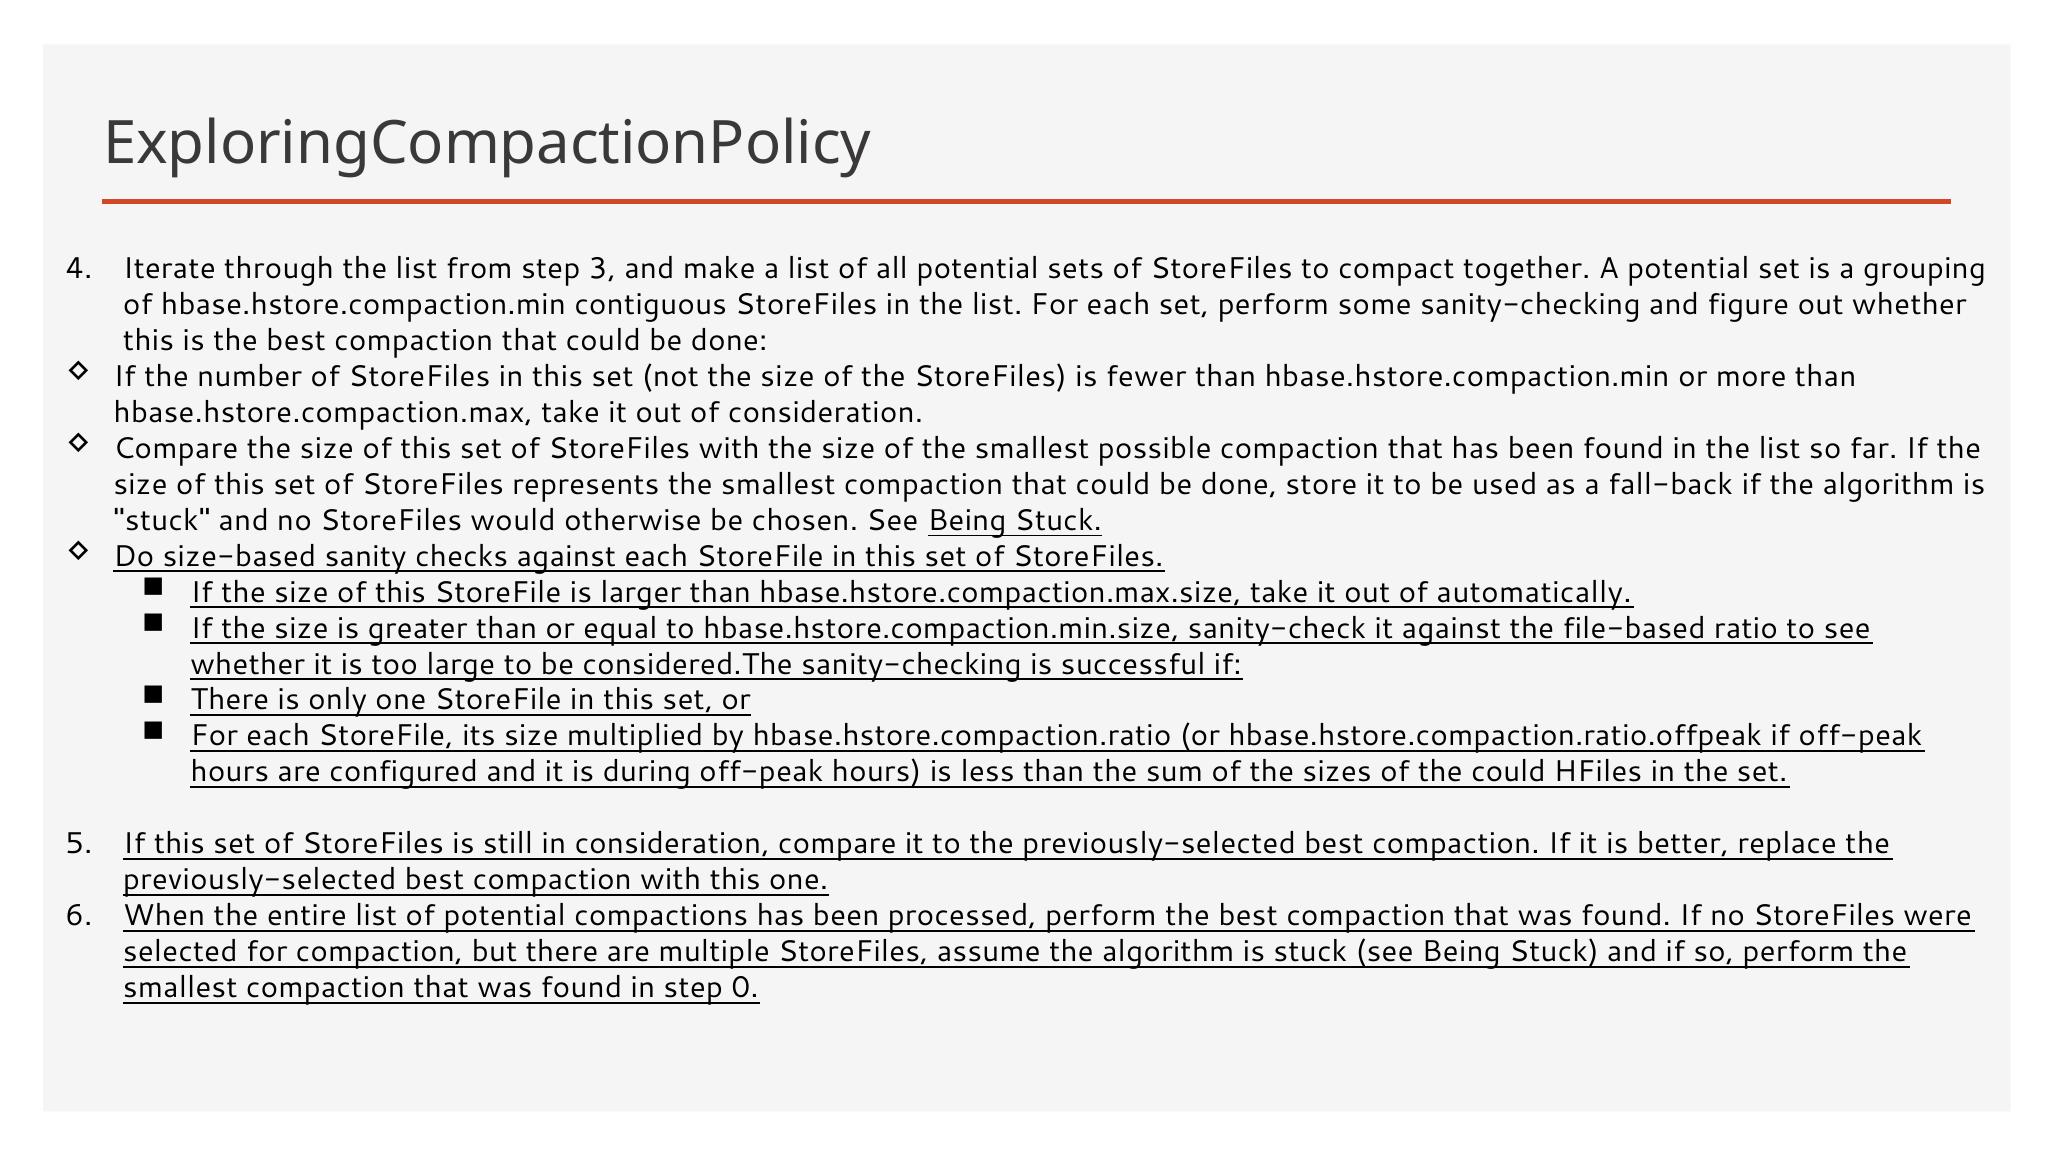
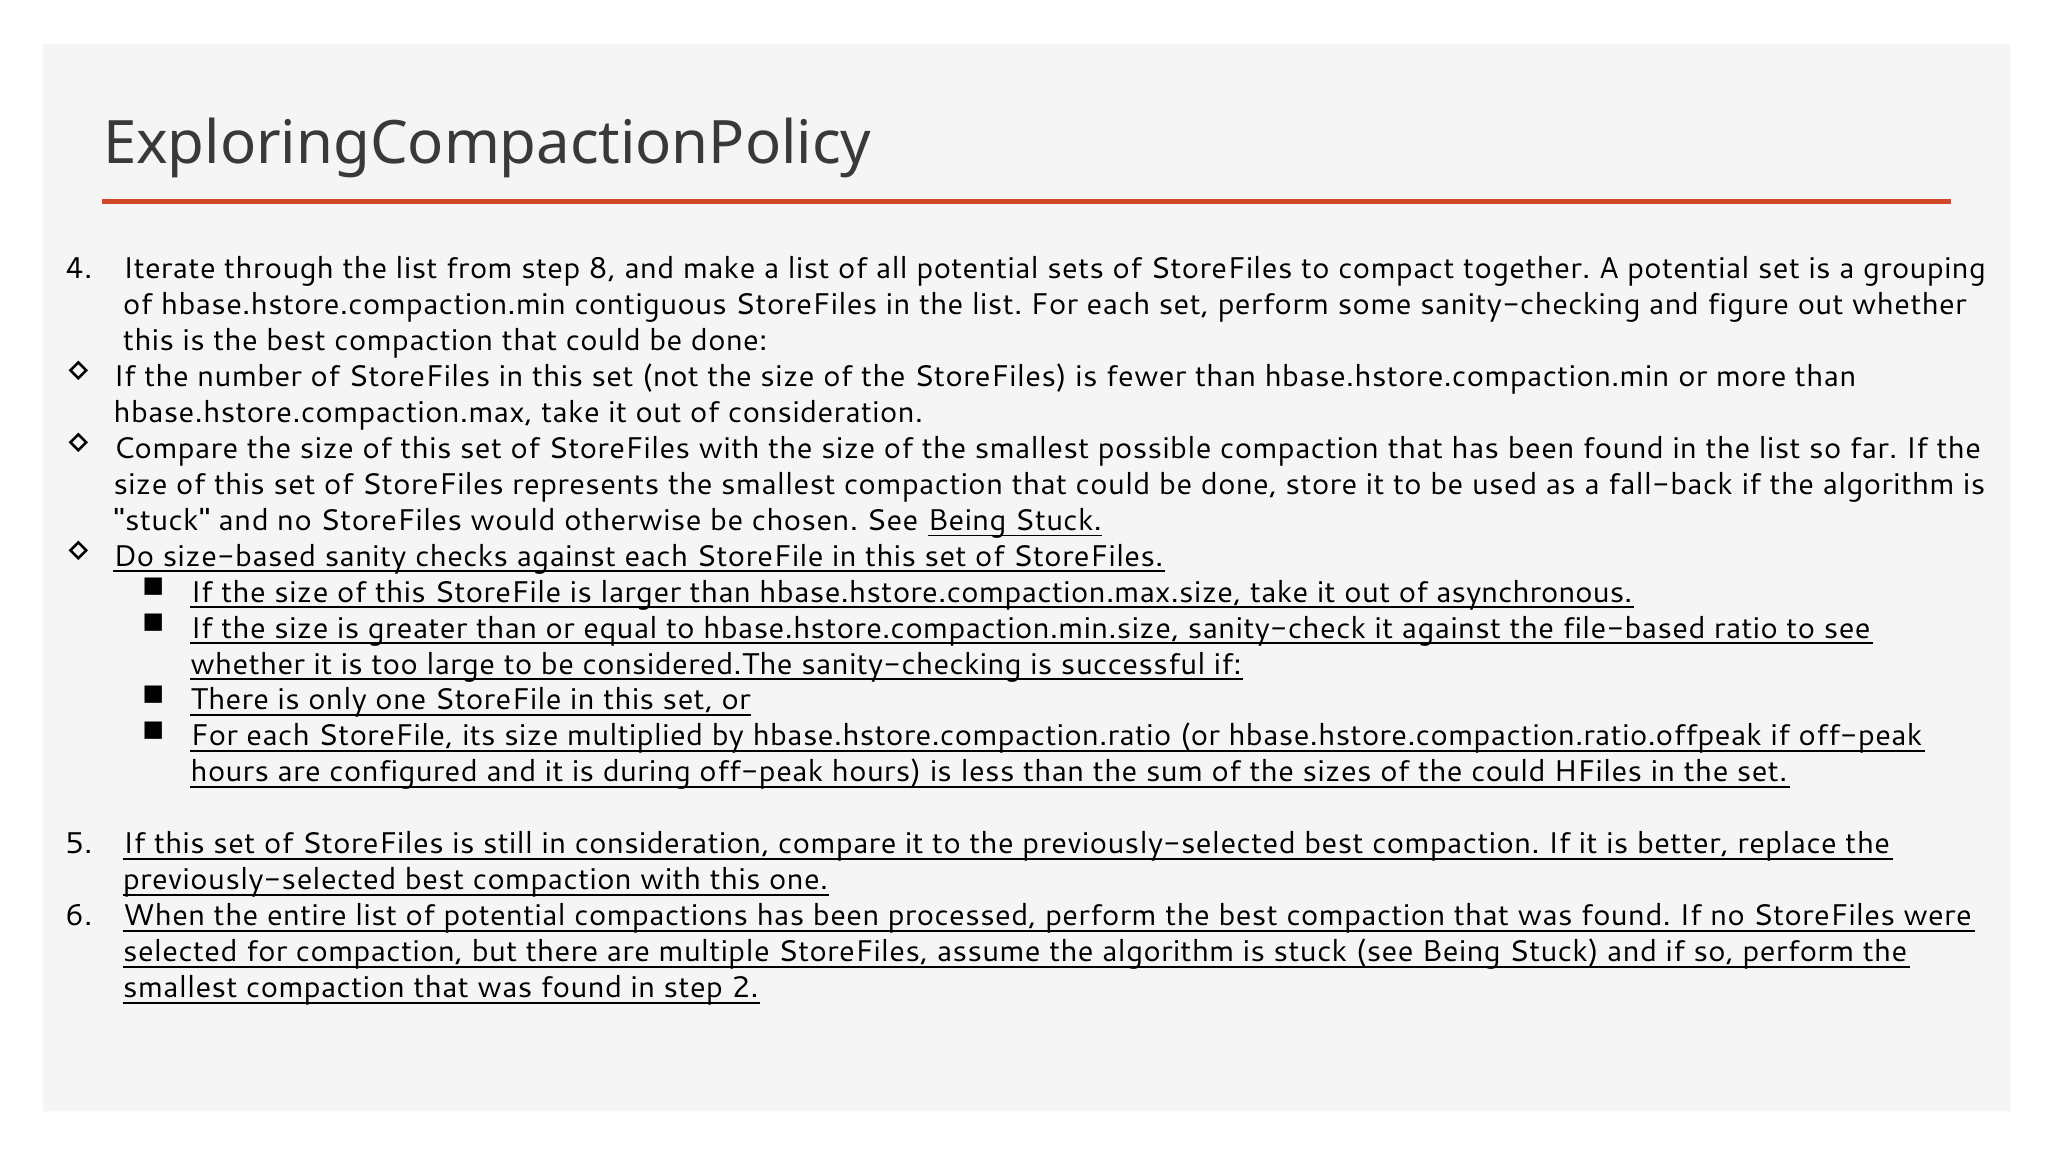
3: 3 -> 8 (602, 269)
automatically: automatically -> asynchronous (1534, 592)
0: 0 -> 2 (745, 988)
